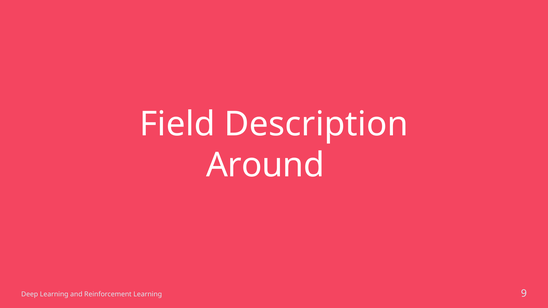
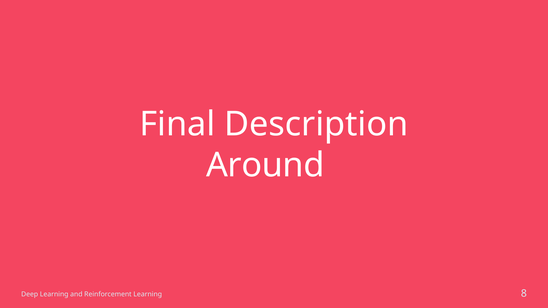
Field: Field -> Final (177, 124)
9: 9 -> 8 (524, 294)
